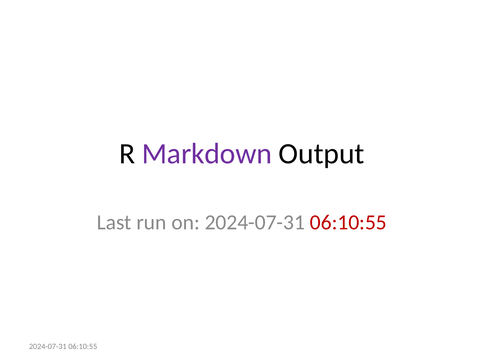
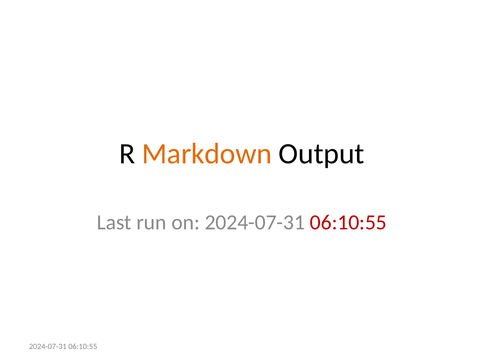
Markdown colour: purple -> orange (207, 154)
